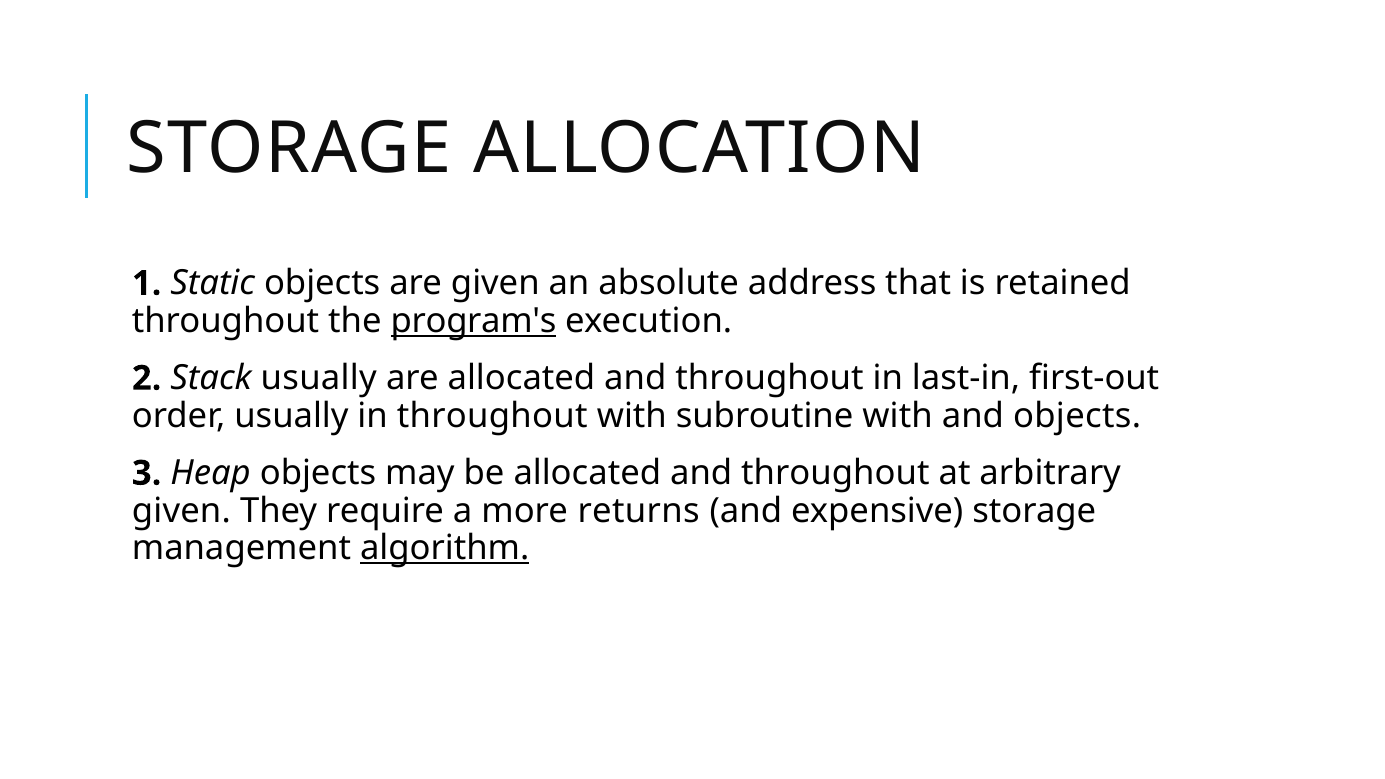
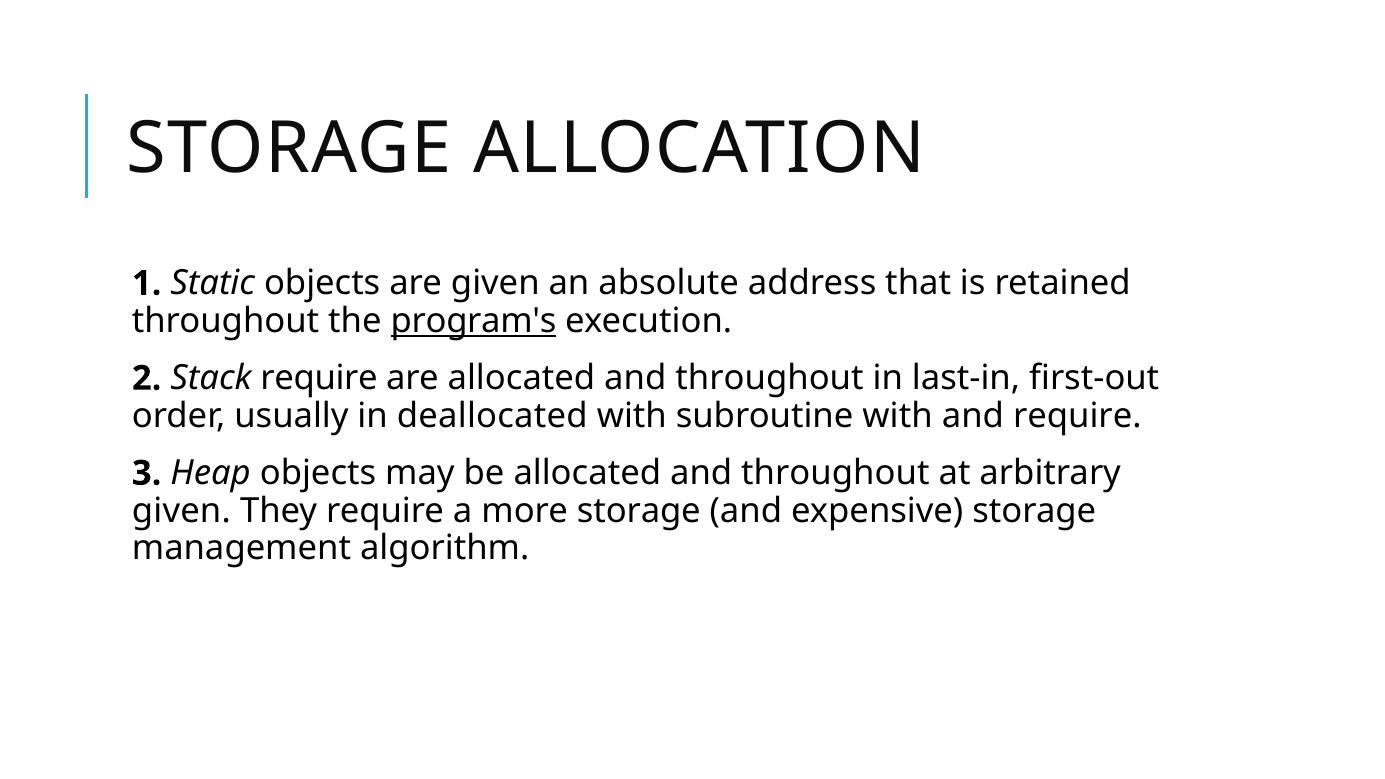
Stack usually: usually -> require (319, 378)
in throughout: throughout -> deallocated (492, 416)
and objects: objects -> require (1077, 416)
more returns: returns -> storage (639, 511)
algorithm underline: present -> none (445, 548)
